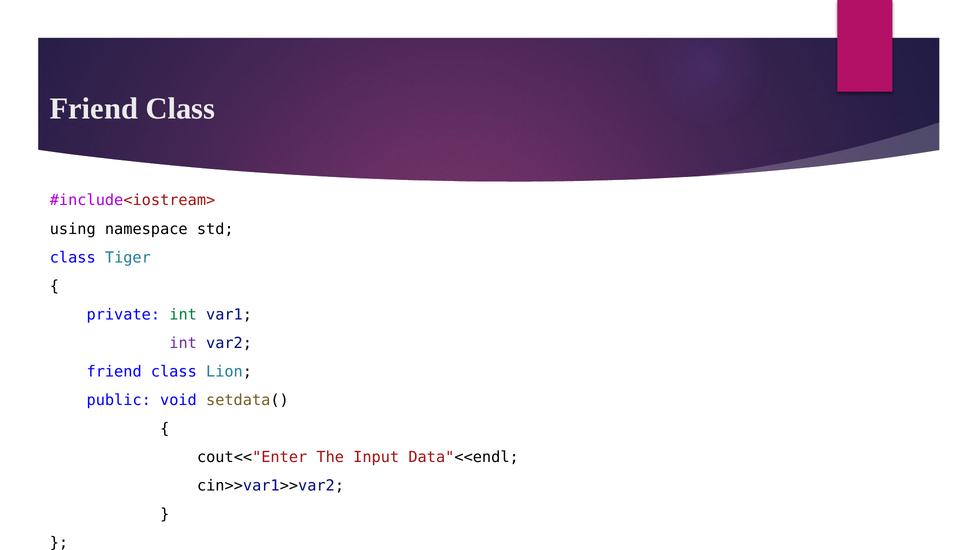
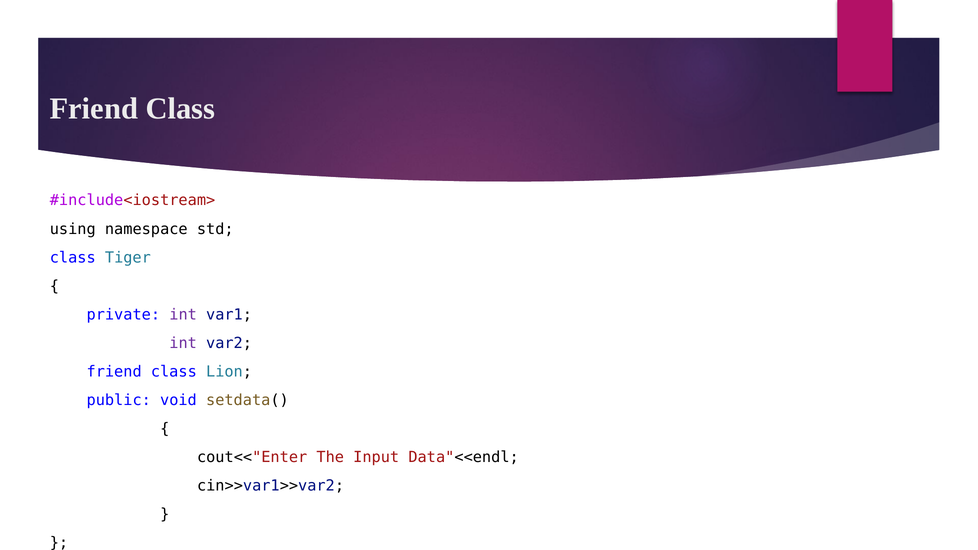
int colour: green -> purple (183, 315)
